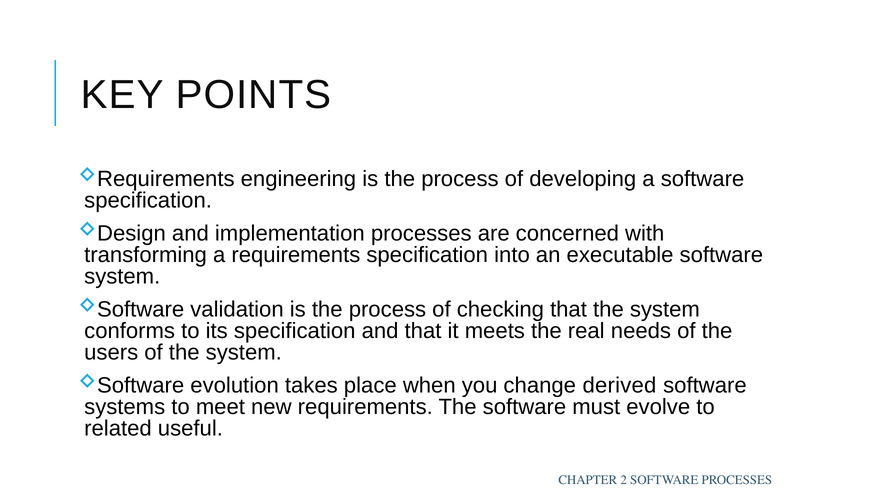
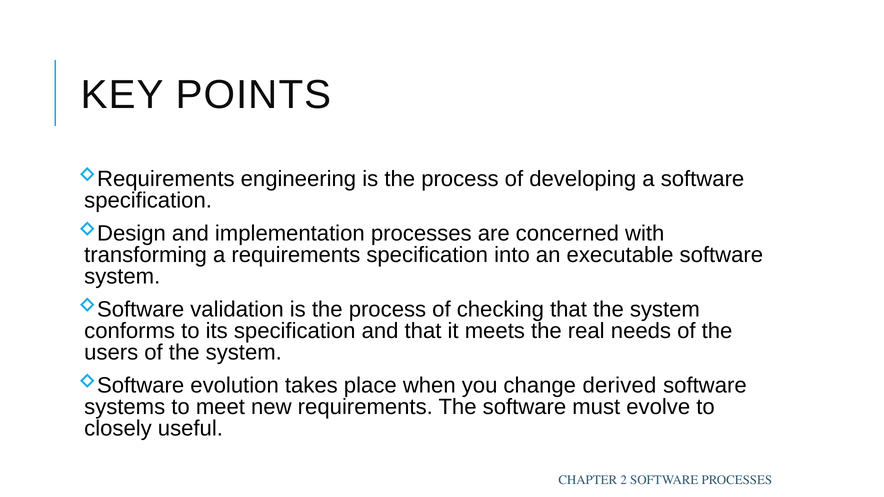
related: related -> closely (118, 428)
